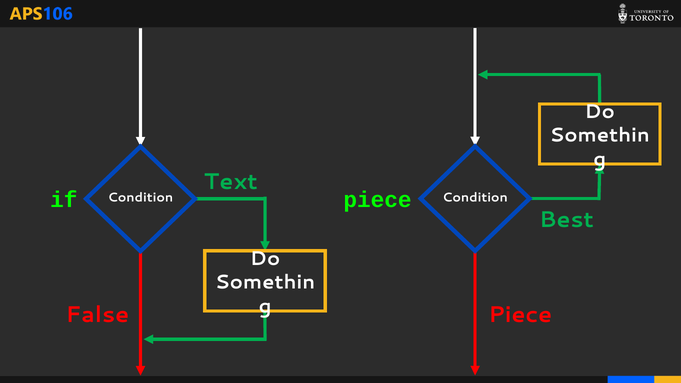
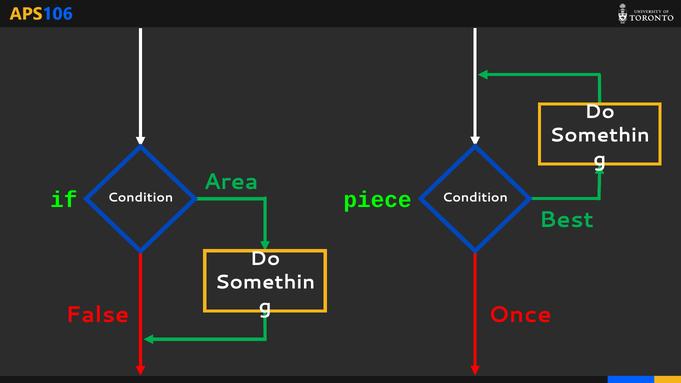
Text: Text -> Area (231, 182)
Piece: Piece -> Once (520, 315)
